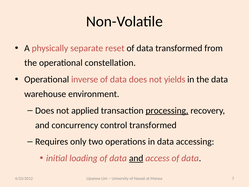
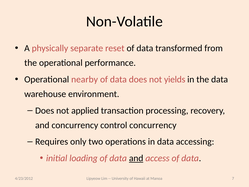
constellation: constellation -> performance (110, 63)
inverse: inverse -> nearby (85, 79)
processing underline: present -> none (167, 110)
control transformed: transformed -> concurrency (153, 125)
